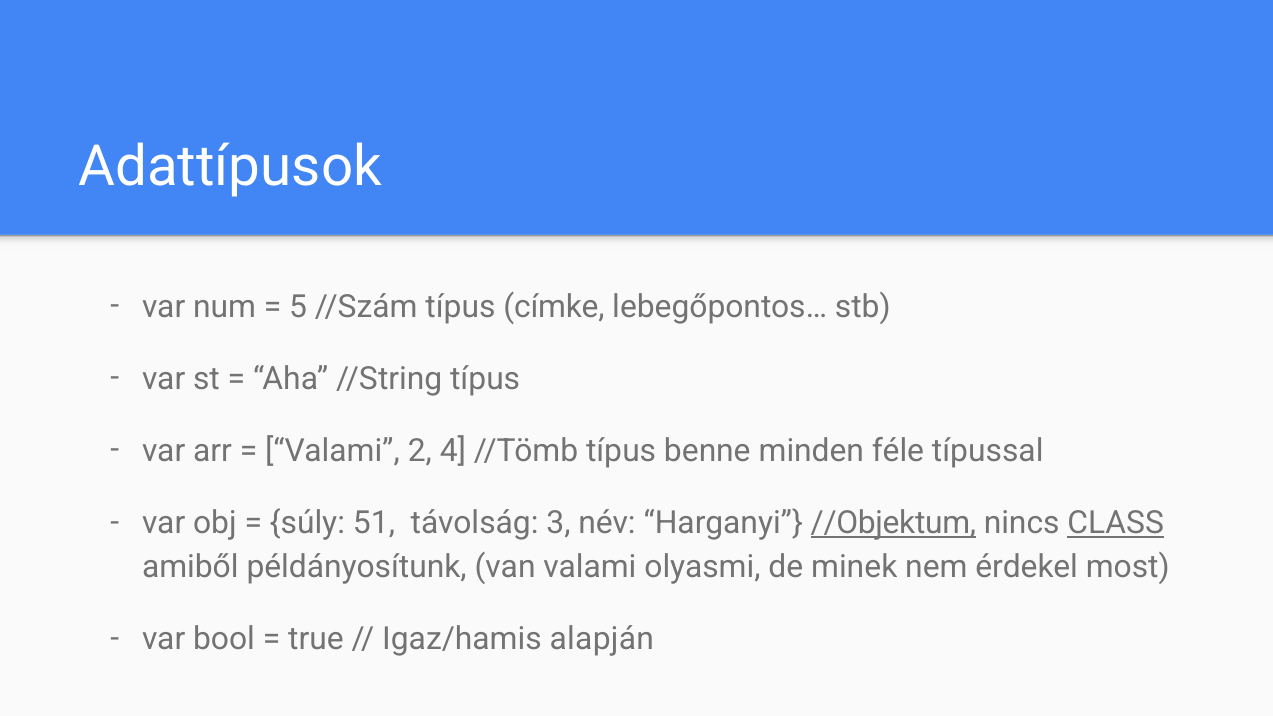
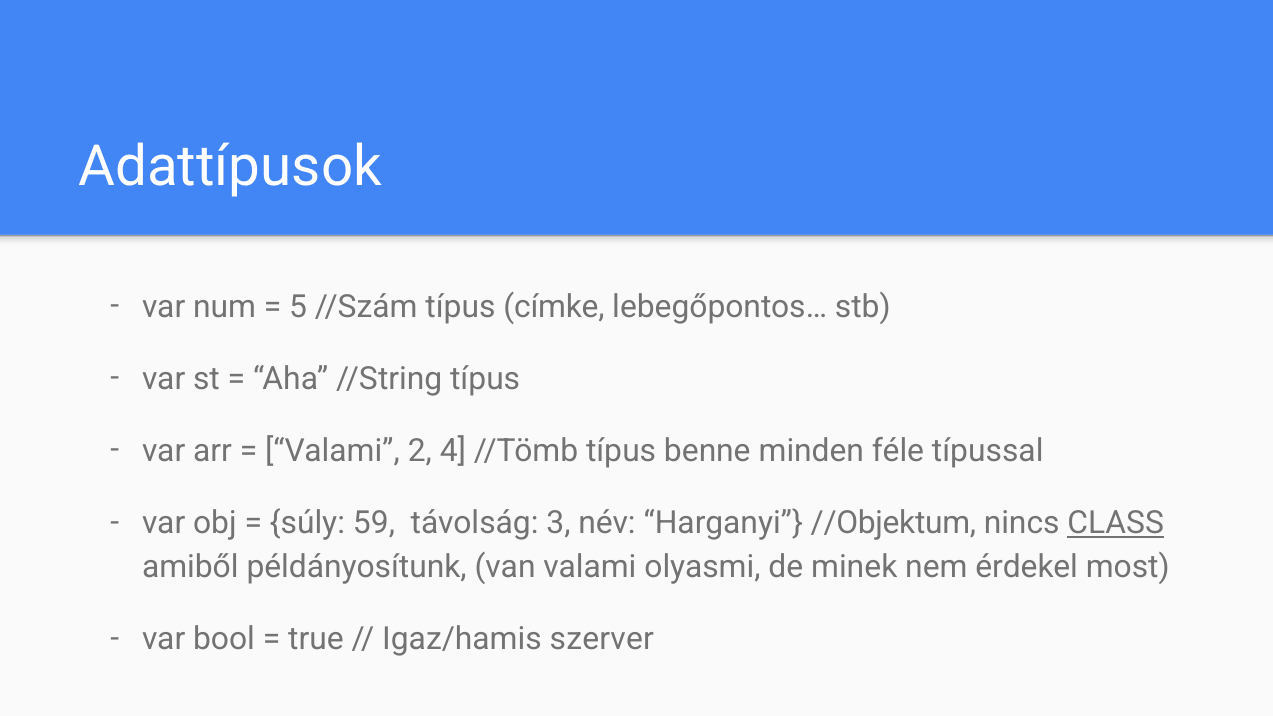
51: 51 -> 59 (374, 523)
//Objektum underline: present -> none (893, 523)
alapján: alapján -> szerver (602, 640)
